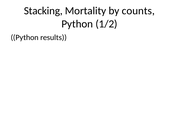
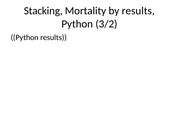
by counts: counts -> results (138, 11)
1/2: 1/2 -> 3/2 (106, 24)
